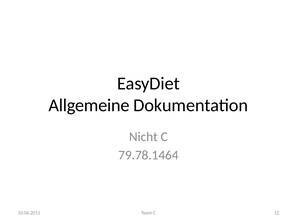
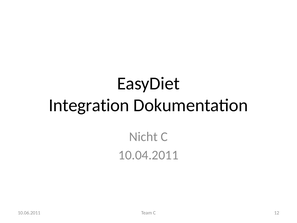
Allgemeine: Allgemeine -> Integration (89, 105)
79.78.1464: 79.78.1464 -> 10.04.2011 (148, 155)
